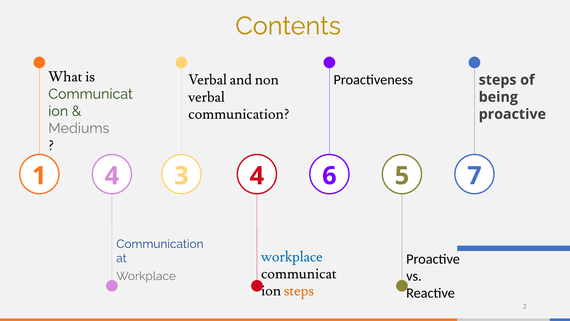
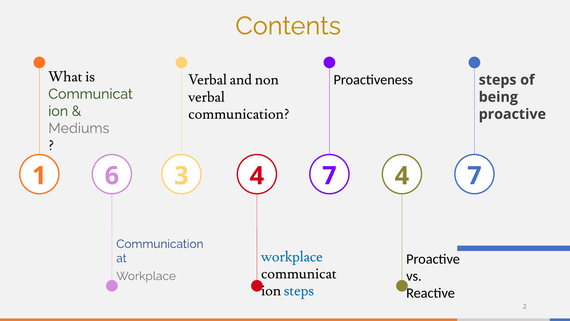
1 4: 4 -> 6 (112, 176)
3 6: 6 -> 7 (329, 176)
4 5: 5 -> 4 (402, 176)
steps colour: orange -> blue (299, 291)
